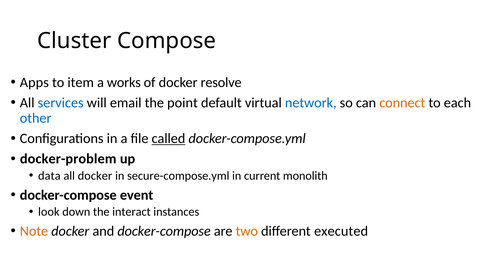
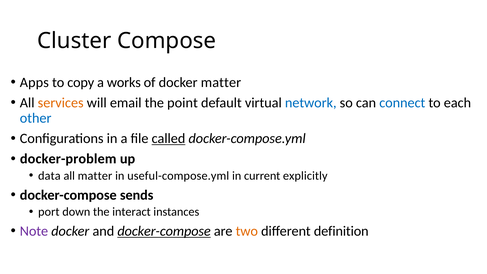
item: item -> copy (81, 82)
docker resolve: resolve -> matter (221, 82)
services colour: blue -> orange (61, 103)
connect colour: orange -> blue (402, 103)
all docker: docker -> matter (95, 176)
secure-compose.yml: secure-compose.yml -> useful-compose.yml (178, 176)
monolith: monolith -> explicitly (305, 176)
event: event -> sends (137, 195)
look: look -> port (49, 212)
Note colour: orange -> purple (34, 231)
docker-compose underline: none -> present (164, 231)
executed: executed -> definition (341, 231)
